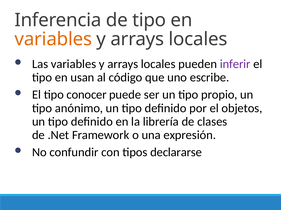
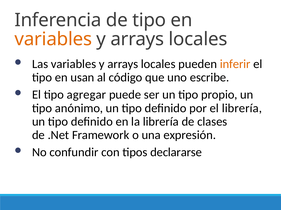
inferir colour: purple -> orange (235, 64)
conocer: conocer -> agregar (86, 95)
el objetos: objetos -> librería (242, 108)
